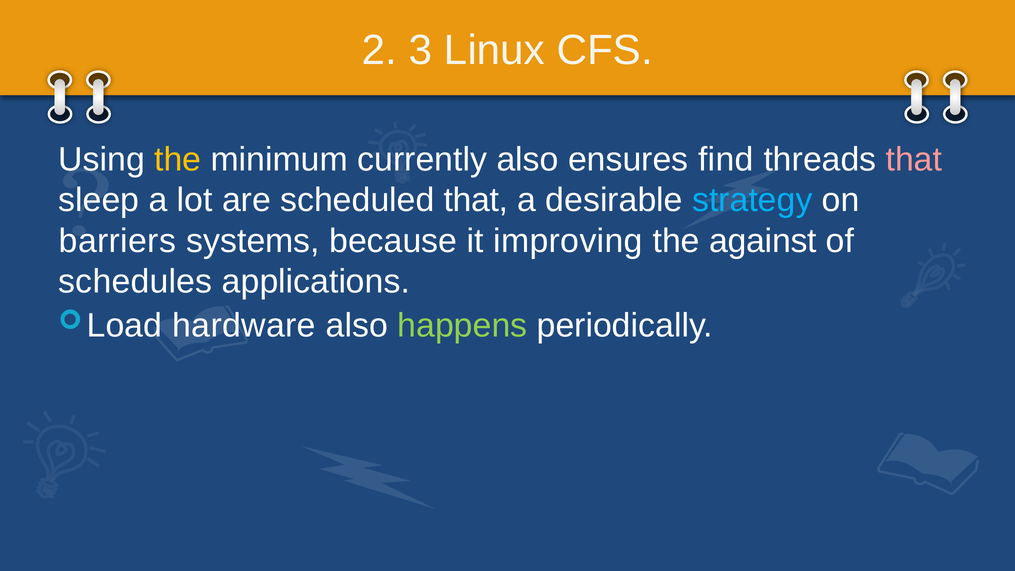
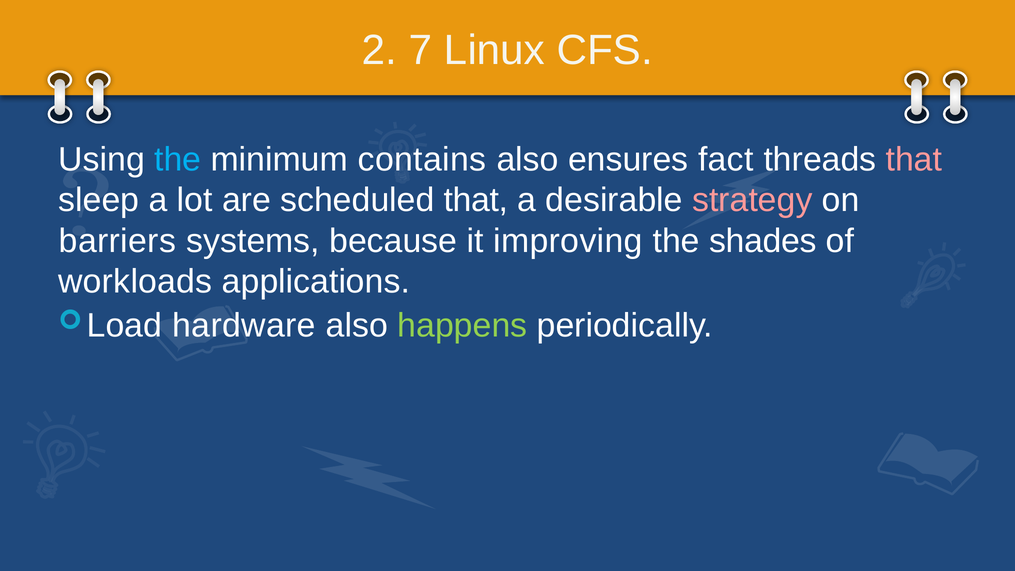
3: 3 -> 7 (421, 51)
the colour: yellow -> light blue (178, 160)
currently: currently -> contains (422, 160)
find: find -> fact (726, 160)
strategy colour: light blue -> pink (752, 200)
against: against -> shades (763, 241)
schedules: schedules -> workloads (135, 282)
